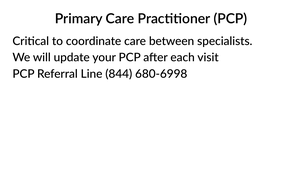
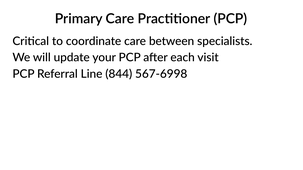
680-6998: 680-6998 -> 567-6998 (161, 74)
